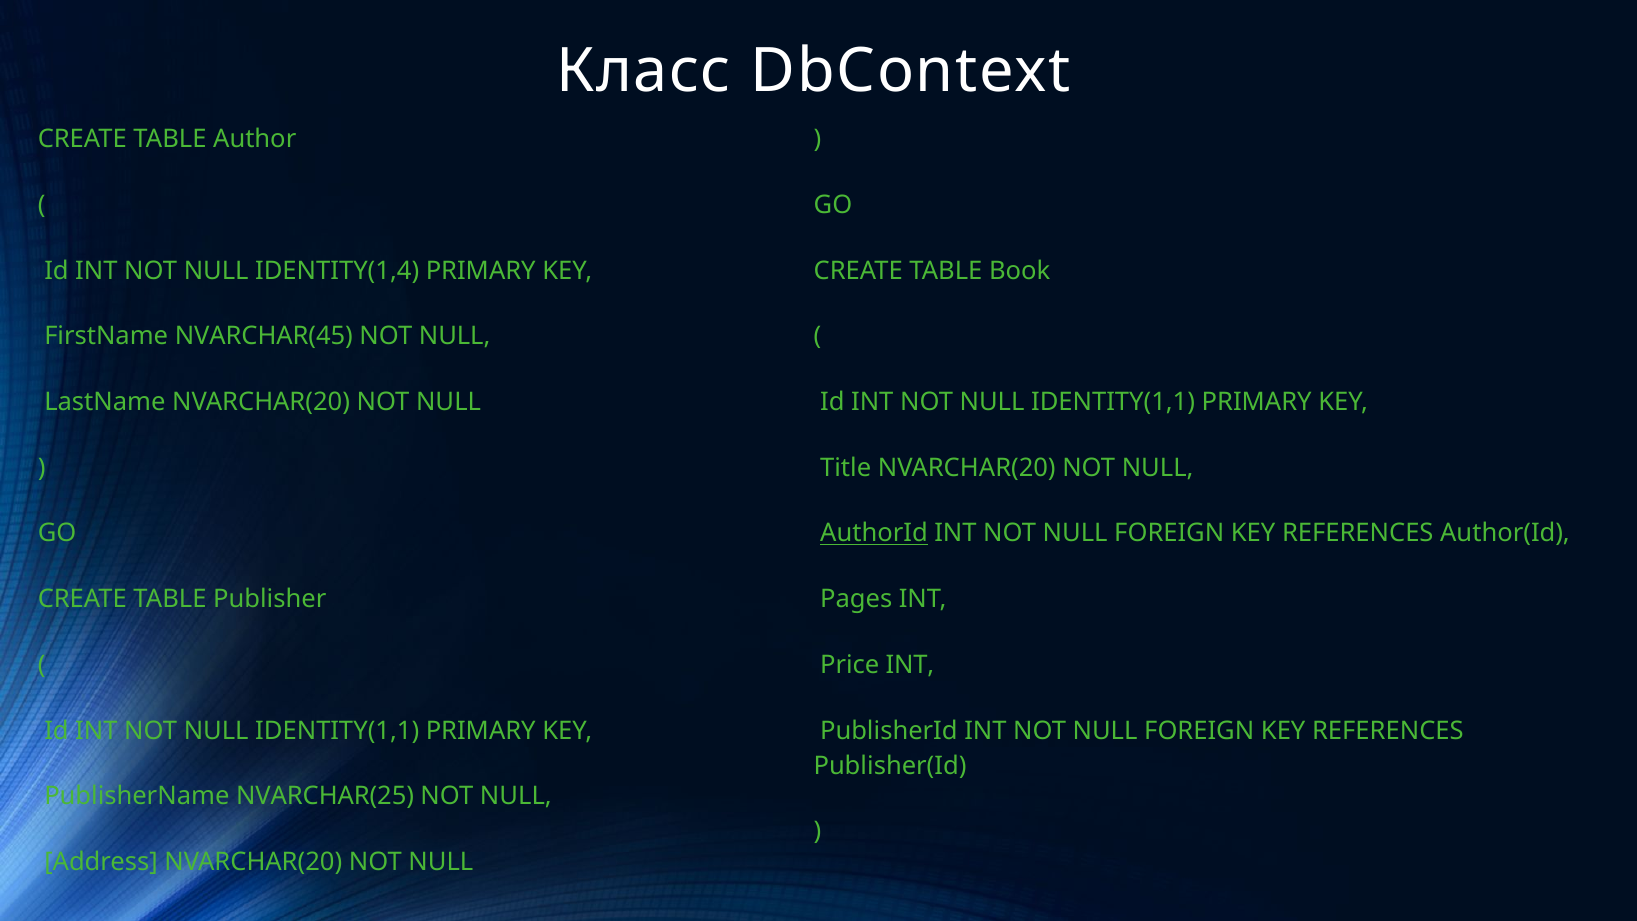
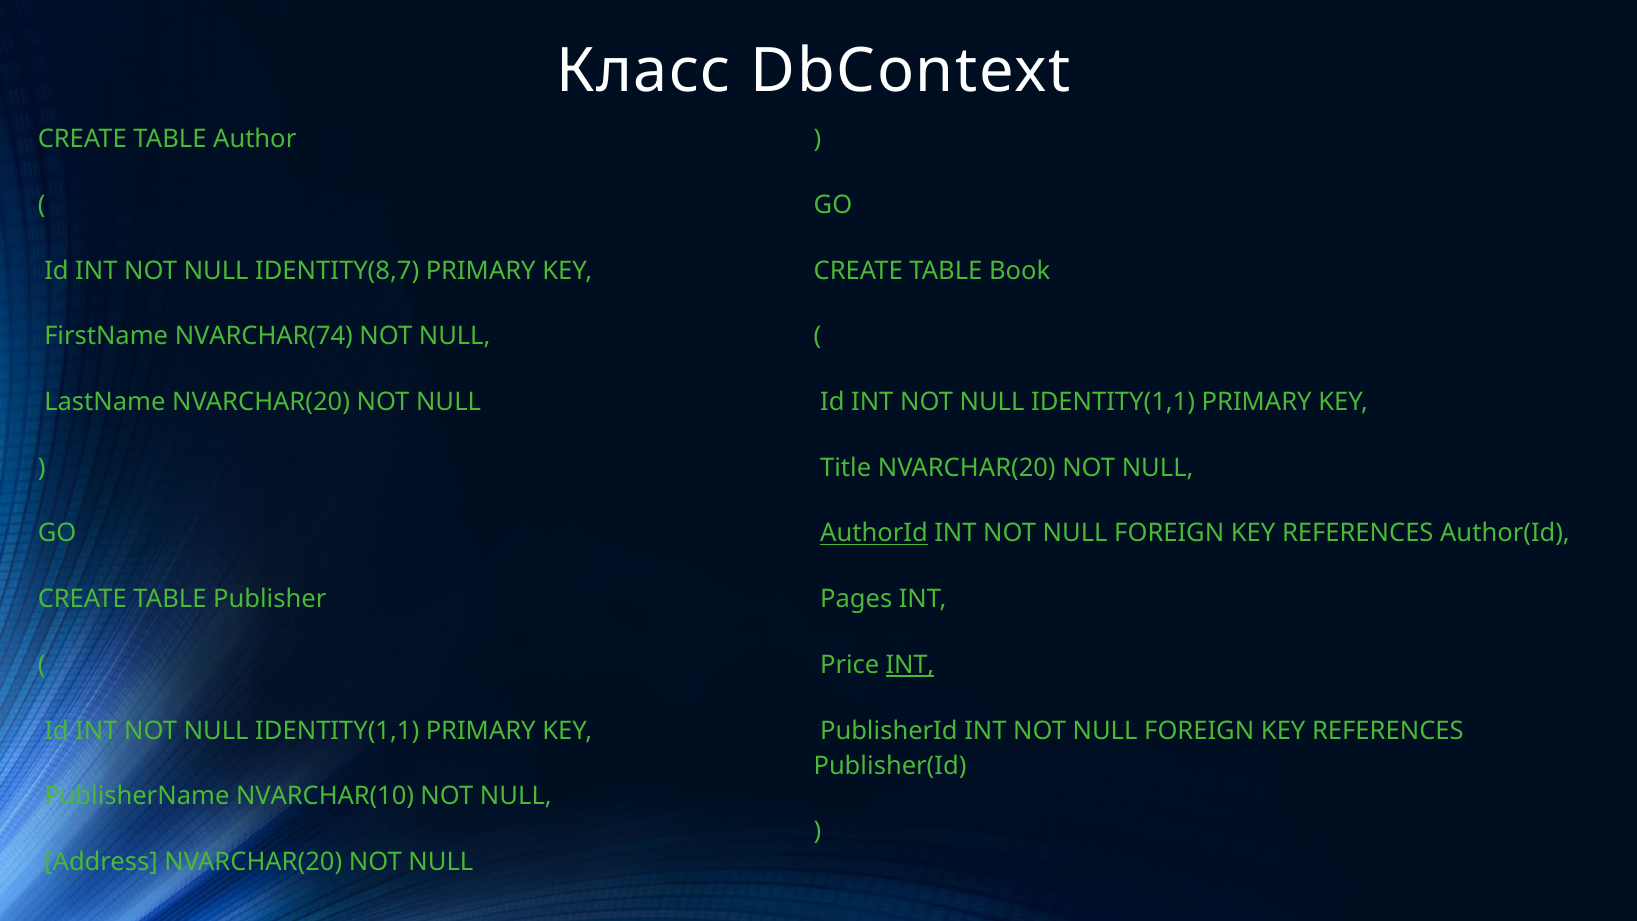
IDENTITY(1,4: IDENTITY(1,4 -> IDENTITY(8,7 (337, 271)
NVARCHAR(45: NVARCHAR(45 -> NVARCHAR(74 (264, 336)
INT underline: none -> present (910, 665)
NVARCHAR(25: NVARCHAR(25 -> NVARCHAR(10 (325, 796)
